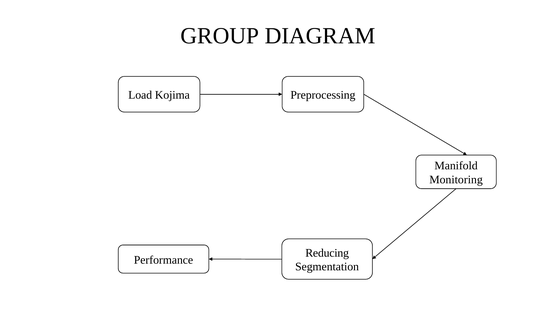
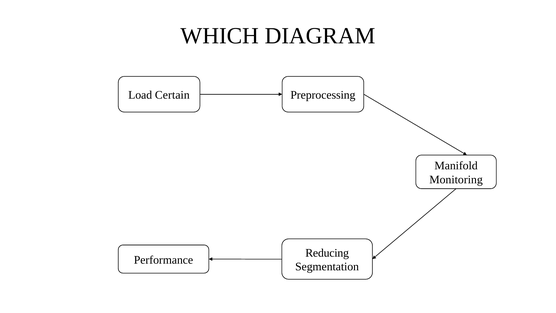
GROUP: GROUP -> WHICH (220, 36)
Kojima: Kojima -> Certain (172, 95)
